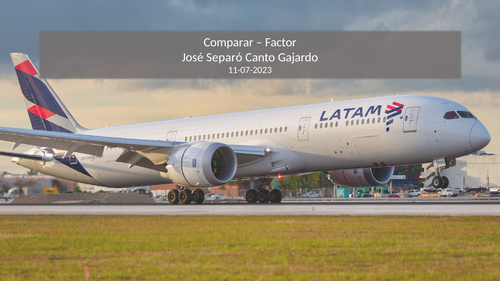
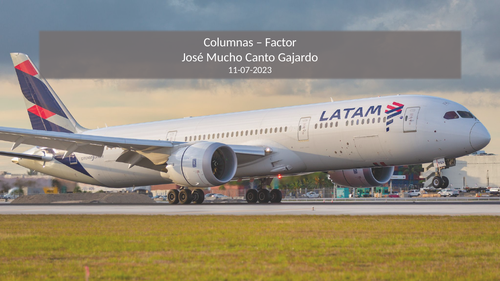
Comparar: Comparar -> Columnas (228, 42)
Separó: Separó -> Mucho (224, 57)
